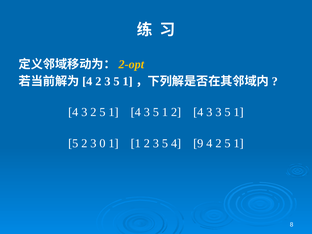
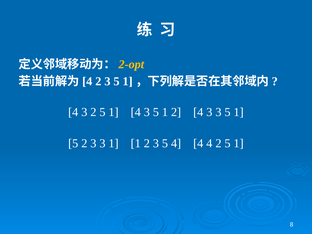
2 3 0: 0 -> 3 (102, 143)
5 4 9: 9 -> 4 (198, 143)
